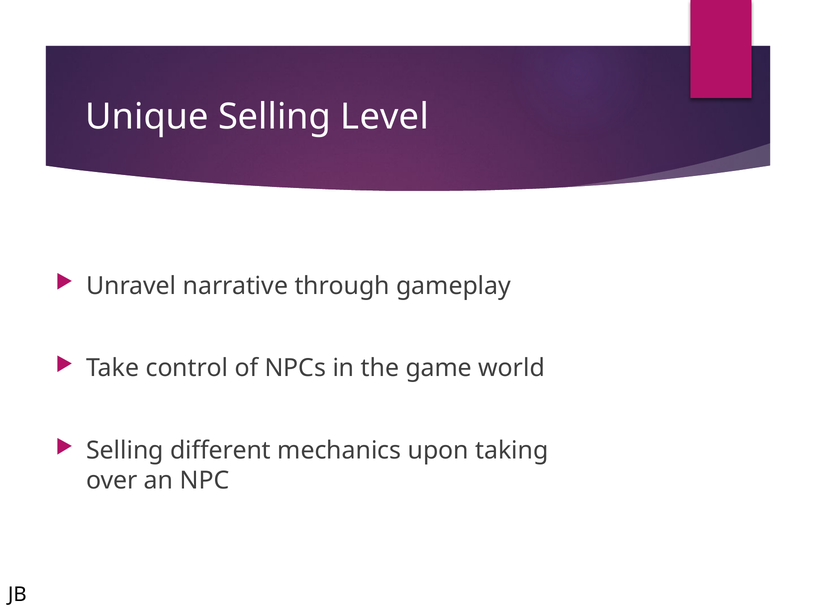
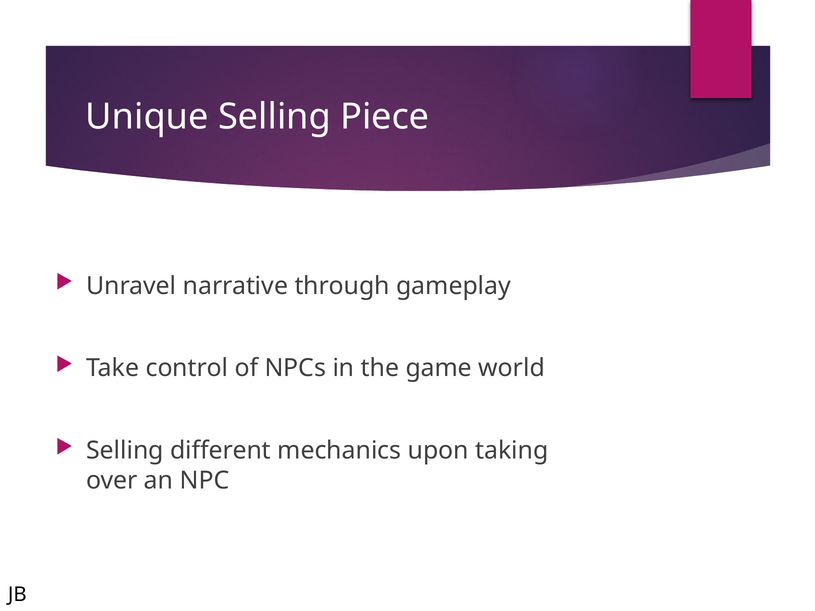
Level: Level -> Piece (385, 117)
